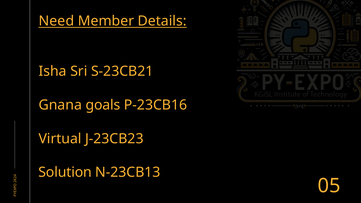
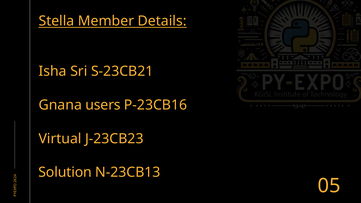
Need: Need -> Stella (56, 21)
goals: goals -> users (103, 105)
